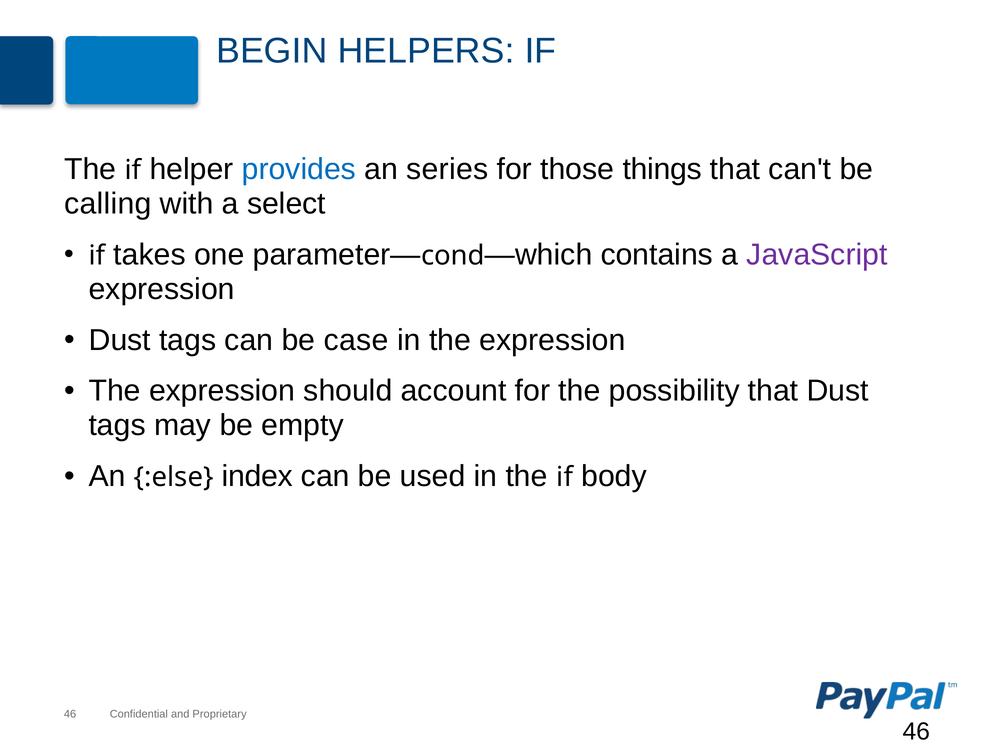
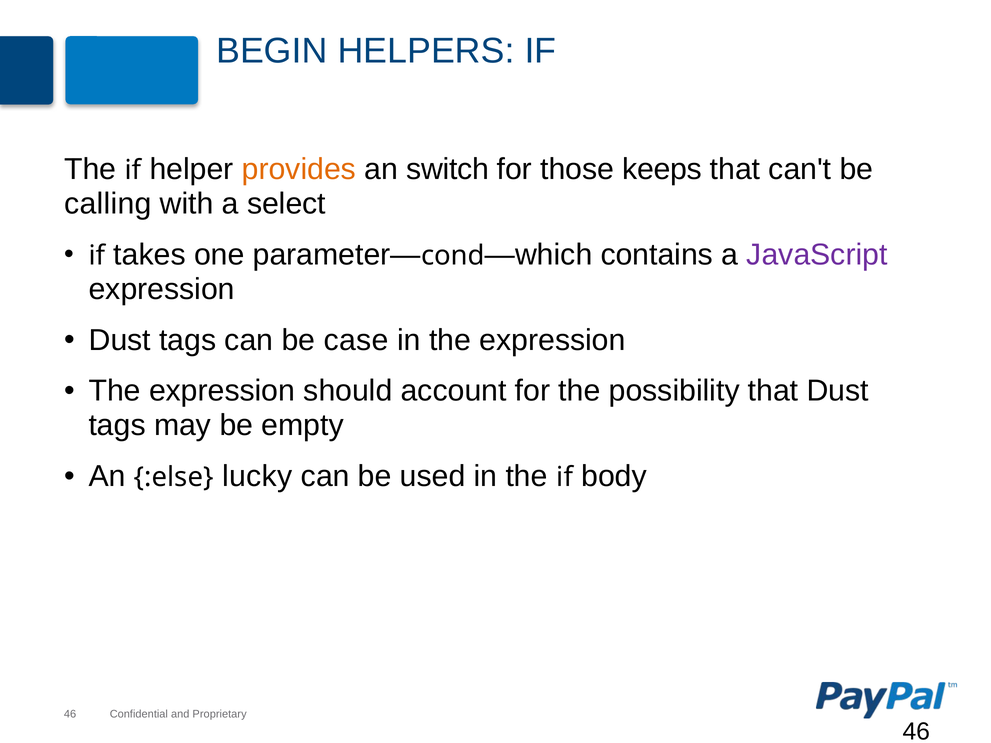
provides colour: blue -> orange (299, 169)
series: series -> switch (448, 169)
things: things -> keeps (662, 169)
index: index -> lucky (257, 477)
